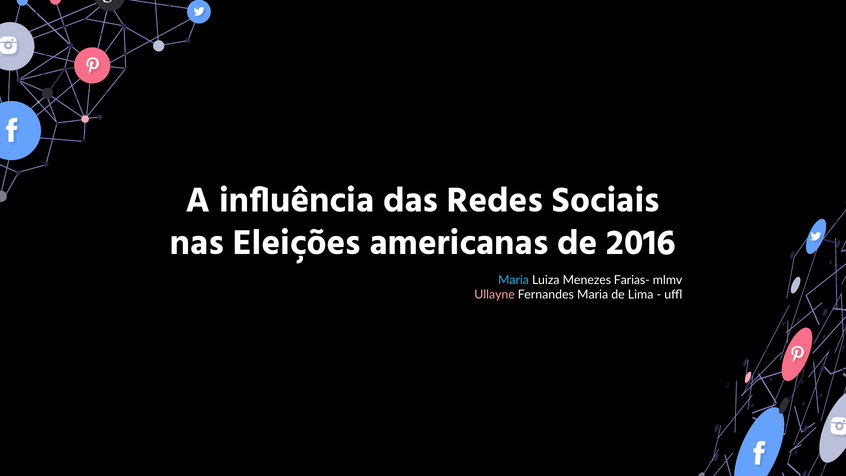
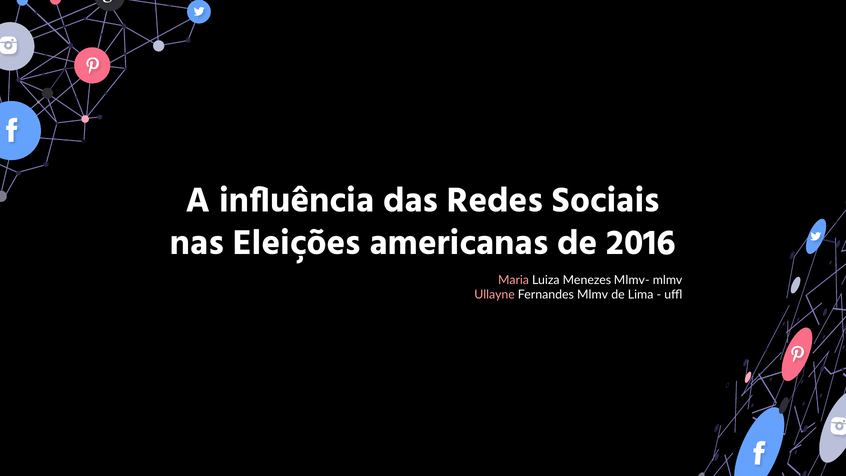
Maria colour: light blue -> pink (514, 280)
Farias-: Farias- -> Mlmv- (632, 280)
Fernandes Maria: Maria -> Mlmv (593, 295)
